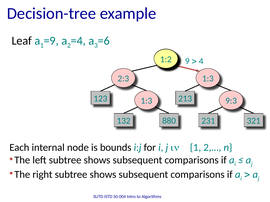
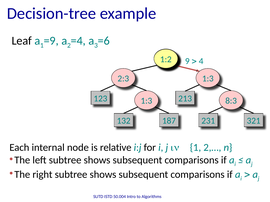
9:3: 9:3 -> 8:3 (231, 101)
880: 880 -> 187 (169, 121)
bounds: bounds -> relative (116, 148)
